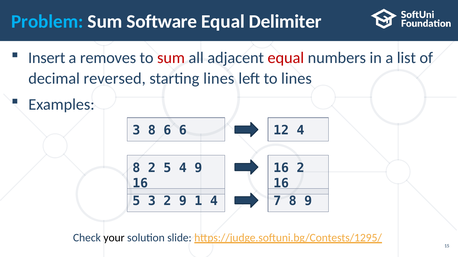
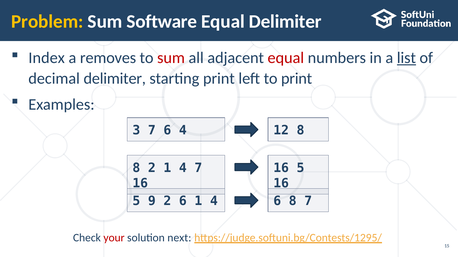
Problem colour: light blue -> yellow (47, 22)
Insert: Insert -> Index (47, 58)
list underline: none -> present (406, 58)
decimal reversed: reversed -> delimiter (115, 79)
starting lines: lines -> print (219, 79)
to lines: lines -> print (297, 79)
3 8: 8 -> 7 (152, 131)
6 6: 6 -> 4 (183, 131)
12 4: 4 -> 8 (300, 131)
2 5: 5 -> 1 (167, 168)
4 9: 9 -> 7 (198, 168)
2: 2 -> 5 (300, 168)
5 3: 3 -> 9 (152, 202)
2 9: 9 -> 6 (183, 202)
4 7: 7 -> 6 (277, 202)
8 9: 9 -> 7 (308, 202)
your colour: black -> red (114, 238)
slide: slide -> next (179, 238)
